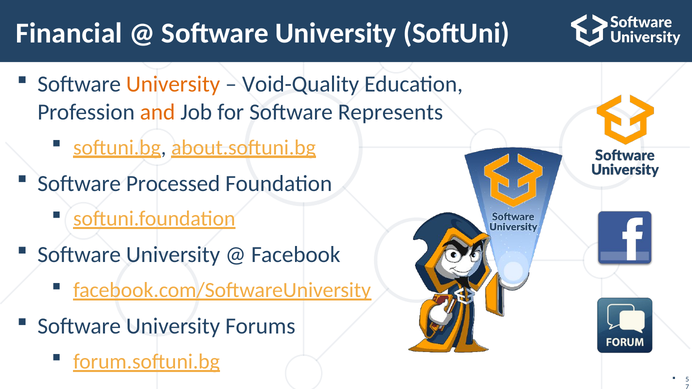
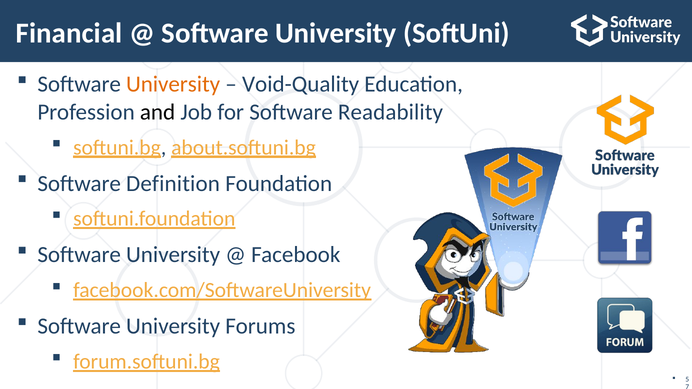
and colour: orange -> black (158, 112)
Represents: Represents -> Readability (390, 112)
Processed: Processed -> Definition (173, 184)
